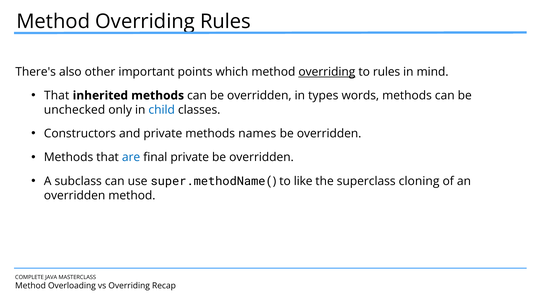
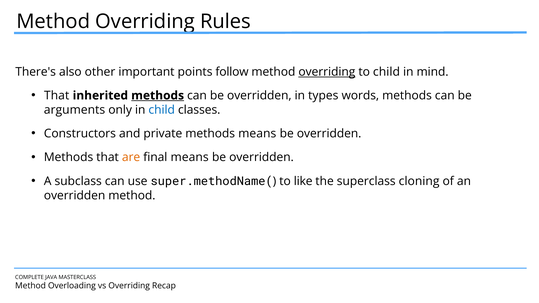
which: which -> follow (232, 72)
to rules: rules -> child (386, 72)
methods underline: none -> present (158, 96)
unchecked: unchecked -> arguments (75, 110)
methods names: names -> means (257, 134)
are colour: blue -> orange (131, 157)
final private: private -> means (190, 157)
